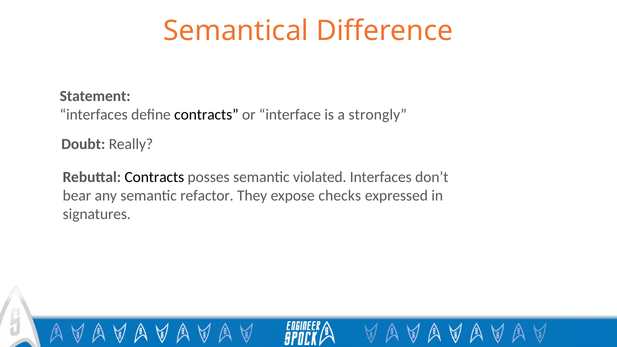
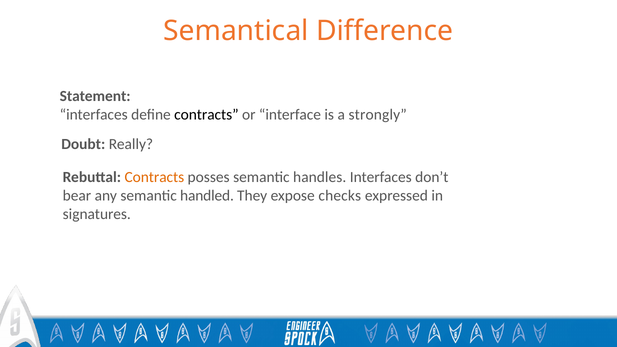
Contracts colour: black -> orange (154, 177)
violated: violated -> handles (320, 177)
refactor: refactor -> handled (207, 196)
